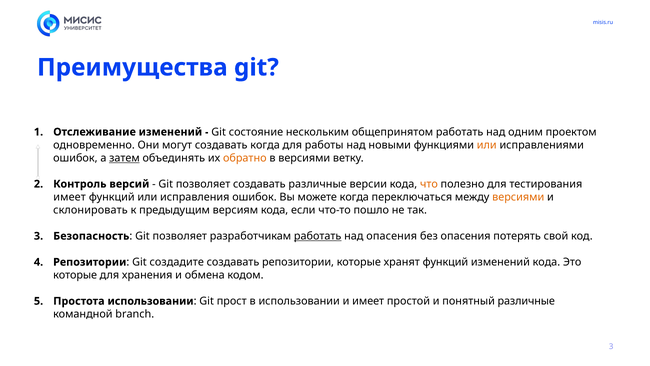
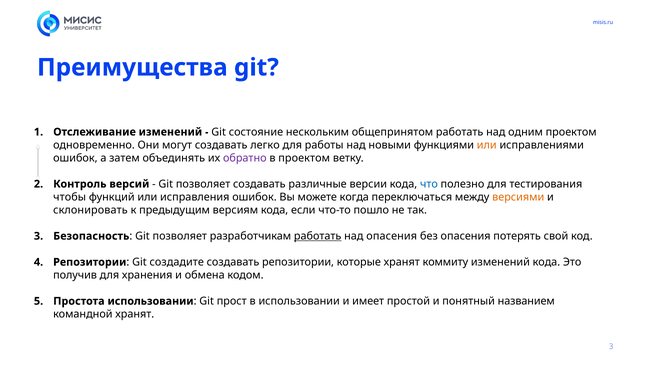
создавать когда: когда -> легко (265, 145)
затем underline: present -> none (124, 158)
обратно colour: orange -> purple (245, 158)
в версиями: версиями -> проектом (304, 158)
что colour: orange -> blue (429, 184)
имеет: имеет -> чтобы (70, 197)
хранят функций: функций -> коммиту (445, 262)
которые: которые -> получив (75, 275)
понятный различные: различные -> названием (526, 301)
командной branch: branch -> хранят (135, 314)
